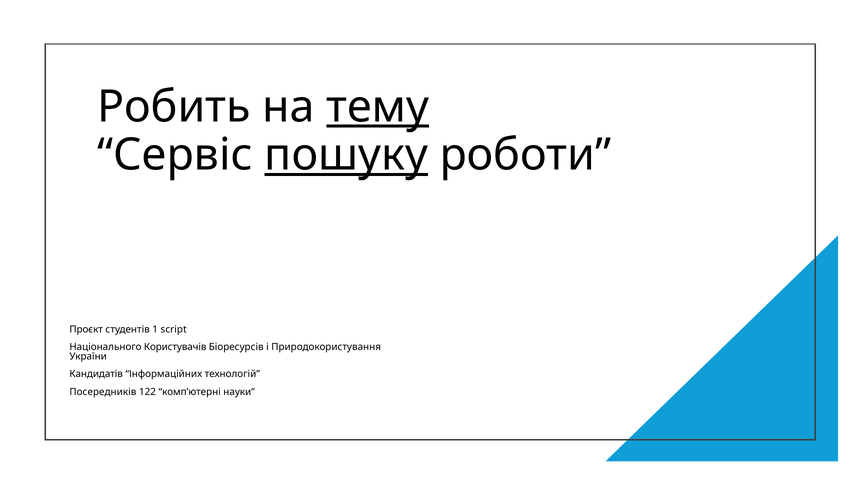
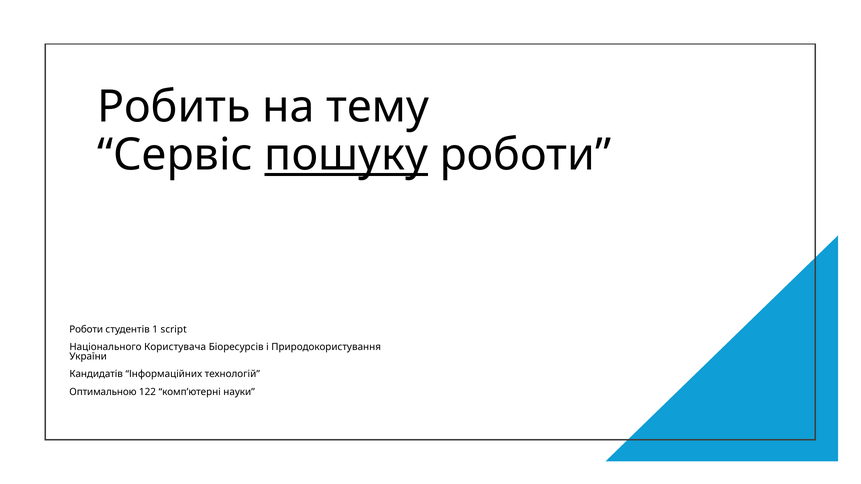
тему underline: present -> none (378, 107)
Проєкт: Проєкт -> Роботи (86, 330)
Користувачів: Користувачів -> Користувача (175, 347)
Посередників: Посередників -> Оптимальною (103, 392)
